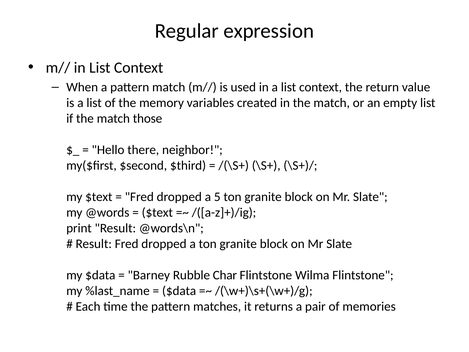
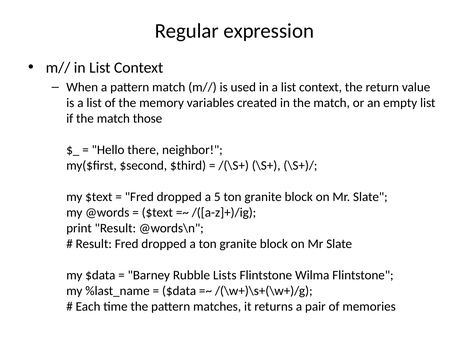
Char: Char -> Lists (225, 275)
